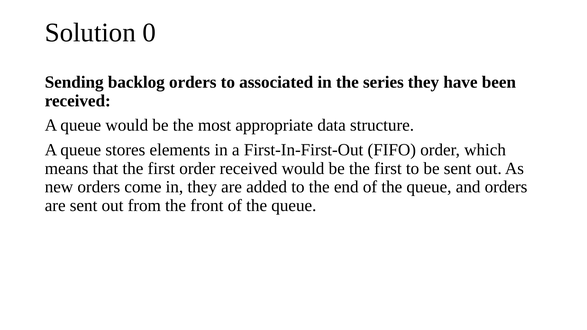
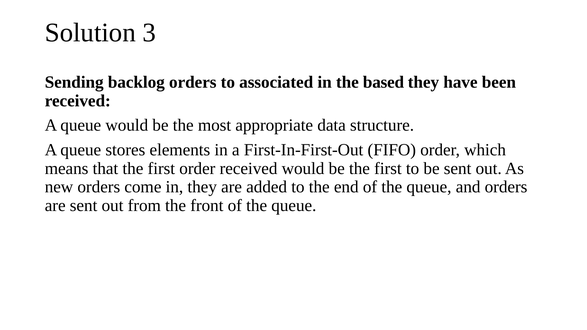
0: 0 -> 3 (149, 33)
series: series -> based (383, 82)
